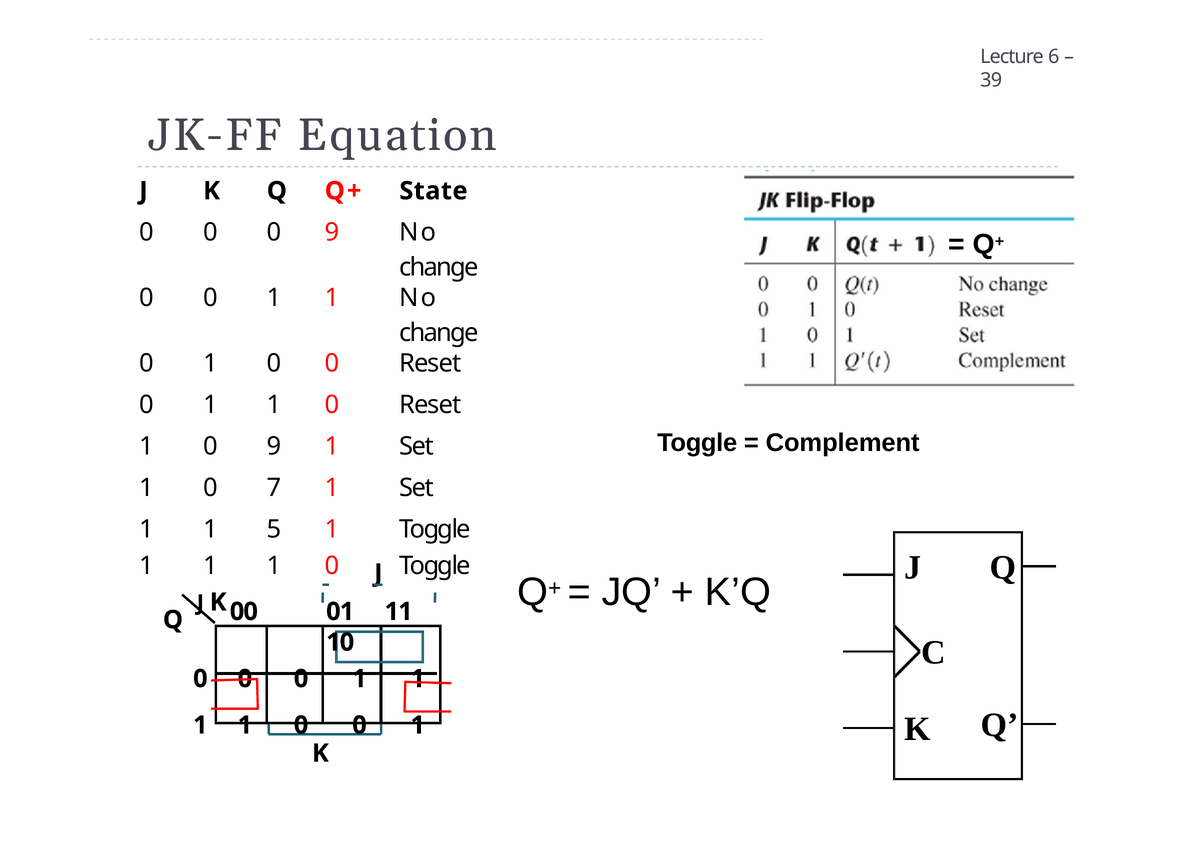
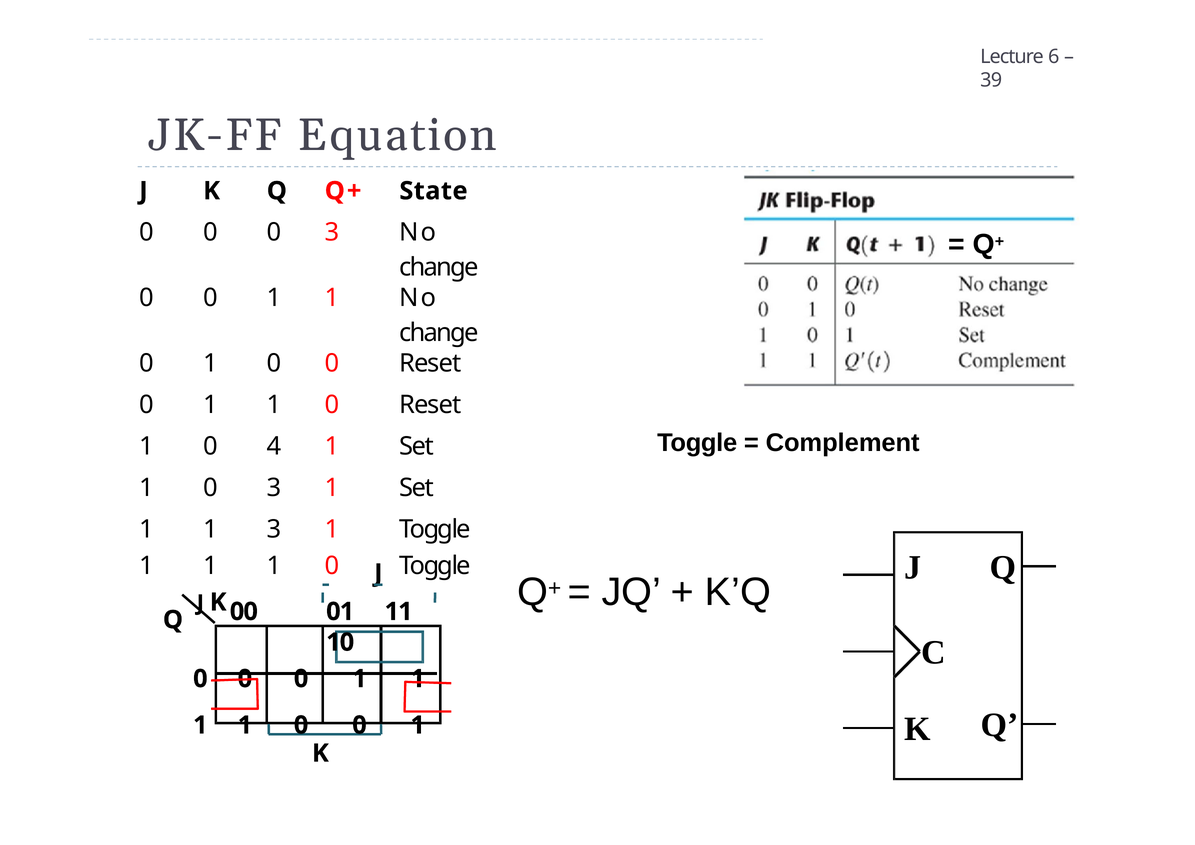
0 0 9: 9 -> 3 (332, 232)
1 0 9: 9 -> 4 (274, 446)
1 0 7: 7 -> 3 (274, 488)
1 5: 5 -> 3 (274, 529)
